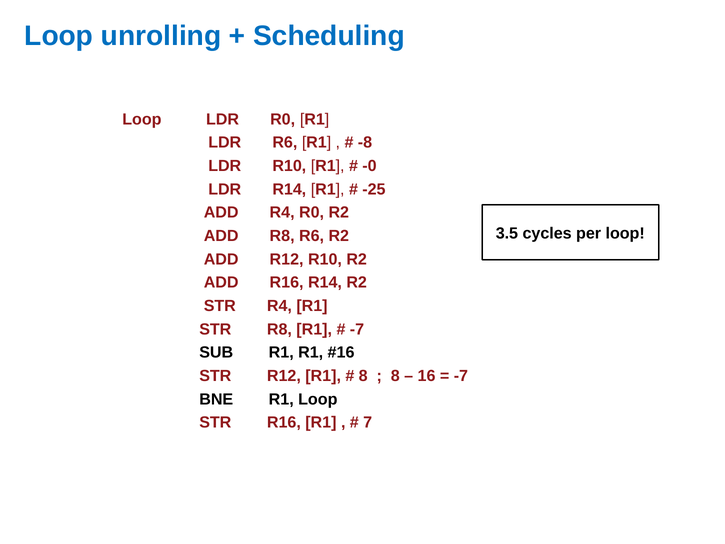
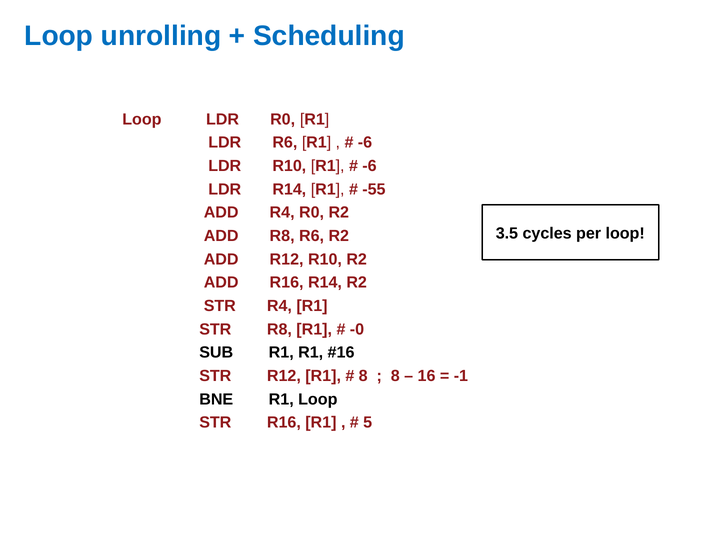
-8: -8 -> -6 (365, 143)
-0: -0 -> -6 (369, 166)
-25: -25 -> -55 (374, 189)
-7: -7 -> -0 (357, 329)
-7: -7 -> -1 (461, 376)
7: 7 -> 5 (368, 422)
